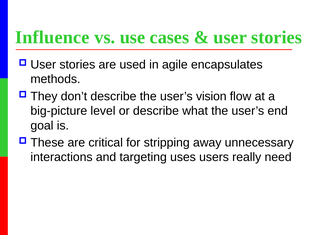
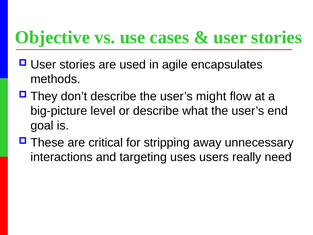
Influence: Influence -> Objective (52, 37)
vision: vision -> might (211, 96)
